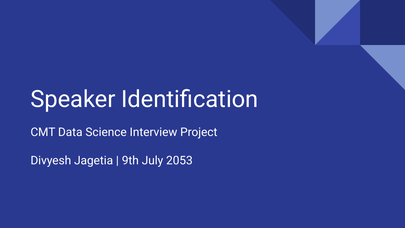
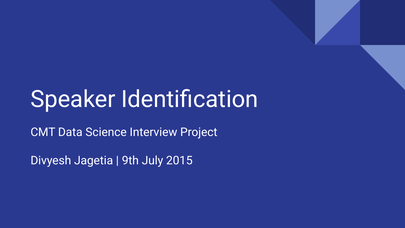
2053: 2053 -> 2015 (179, 161)
